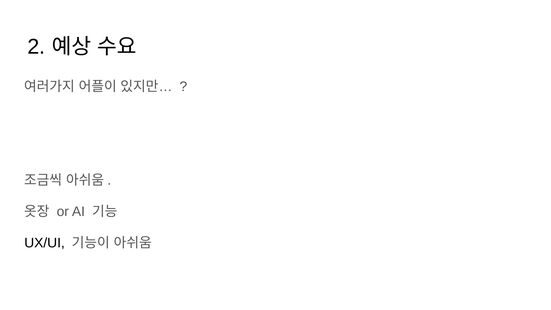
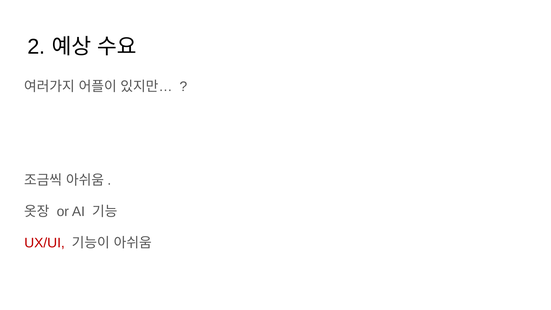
UX/UI colour: black -> red (45, 243)
